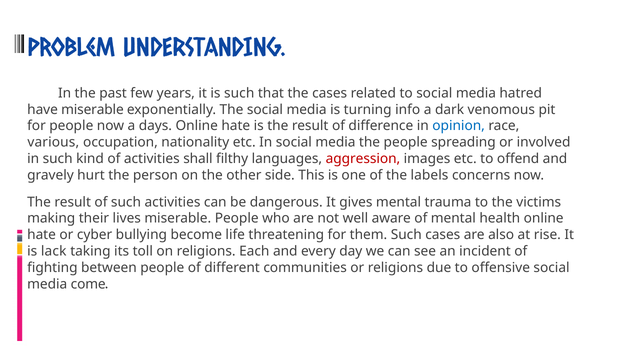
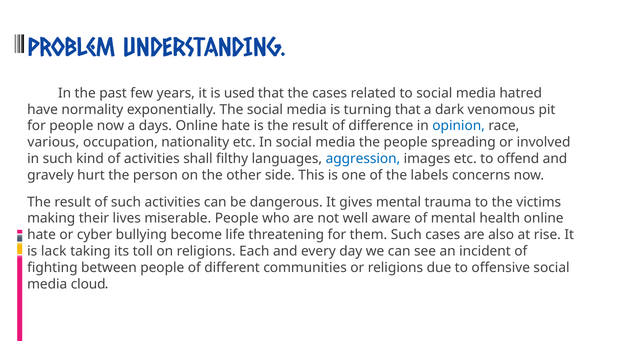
is such: such -> used (239, 93)
have miserable: miserable -> normality (92, 110)
turning info: info -> that (408, 110)
aggression colour: red -> blue (363, 159)
come: come -> cloud (88, 284)
